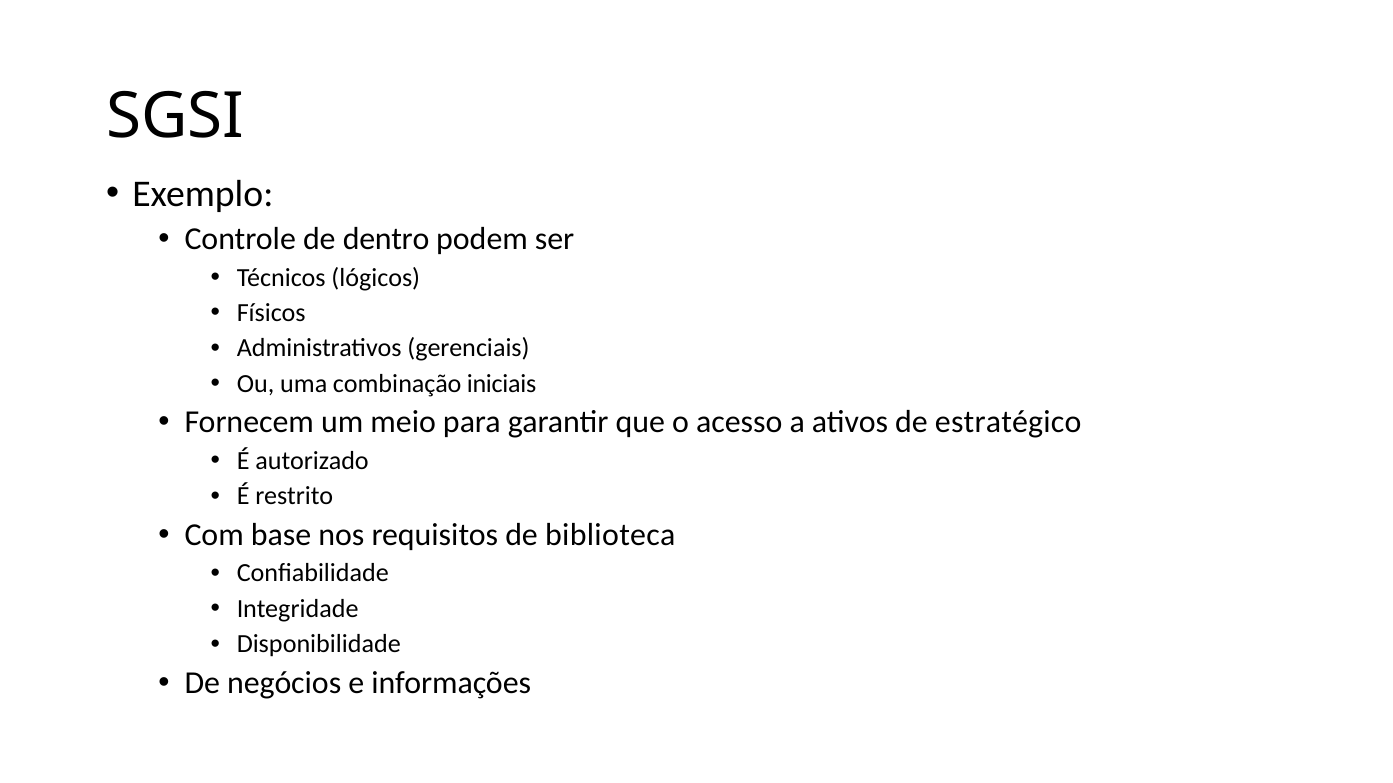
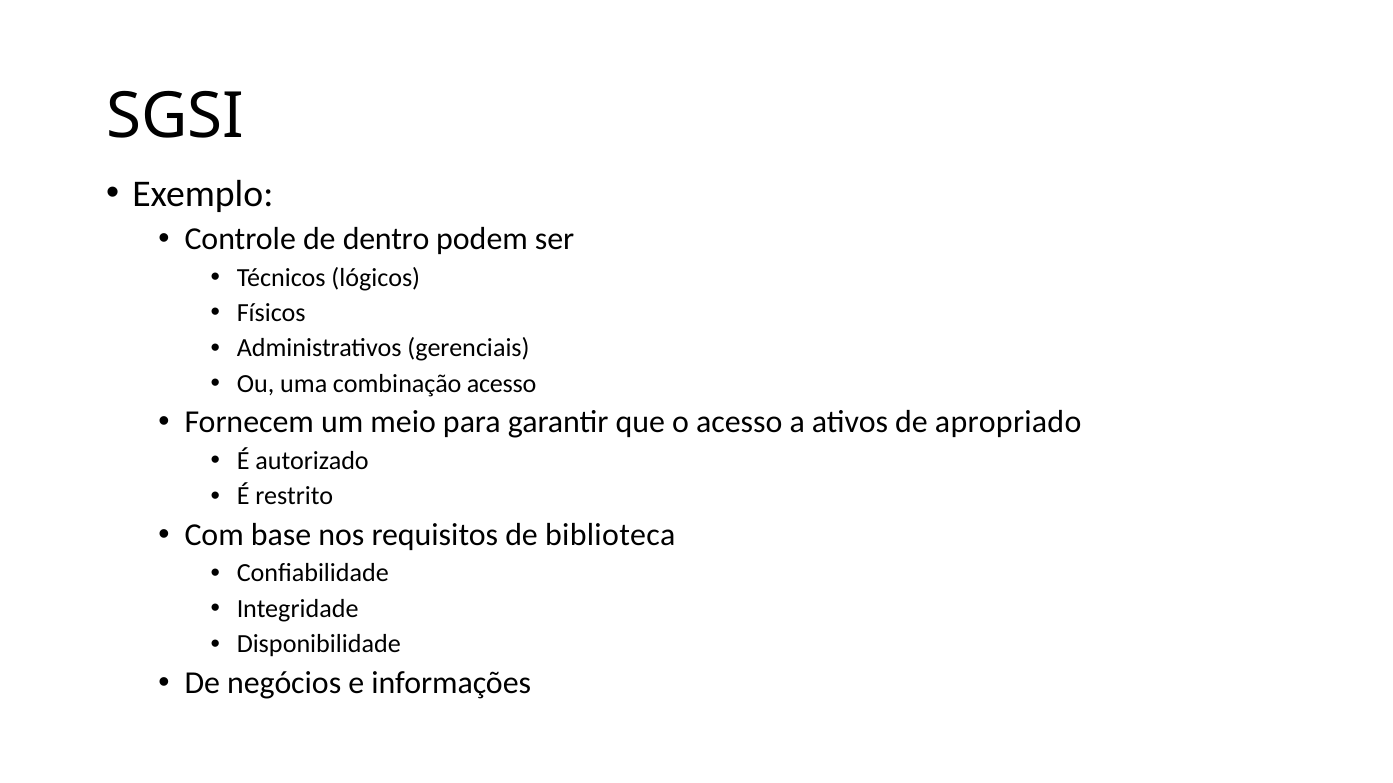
combinação iniciais: iniciais -> acesso (502, 384)
estratégico: estratégico -> apropriado (1008, 422)
